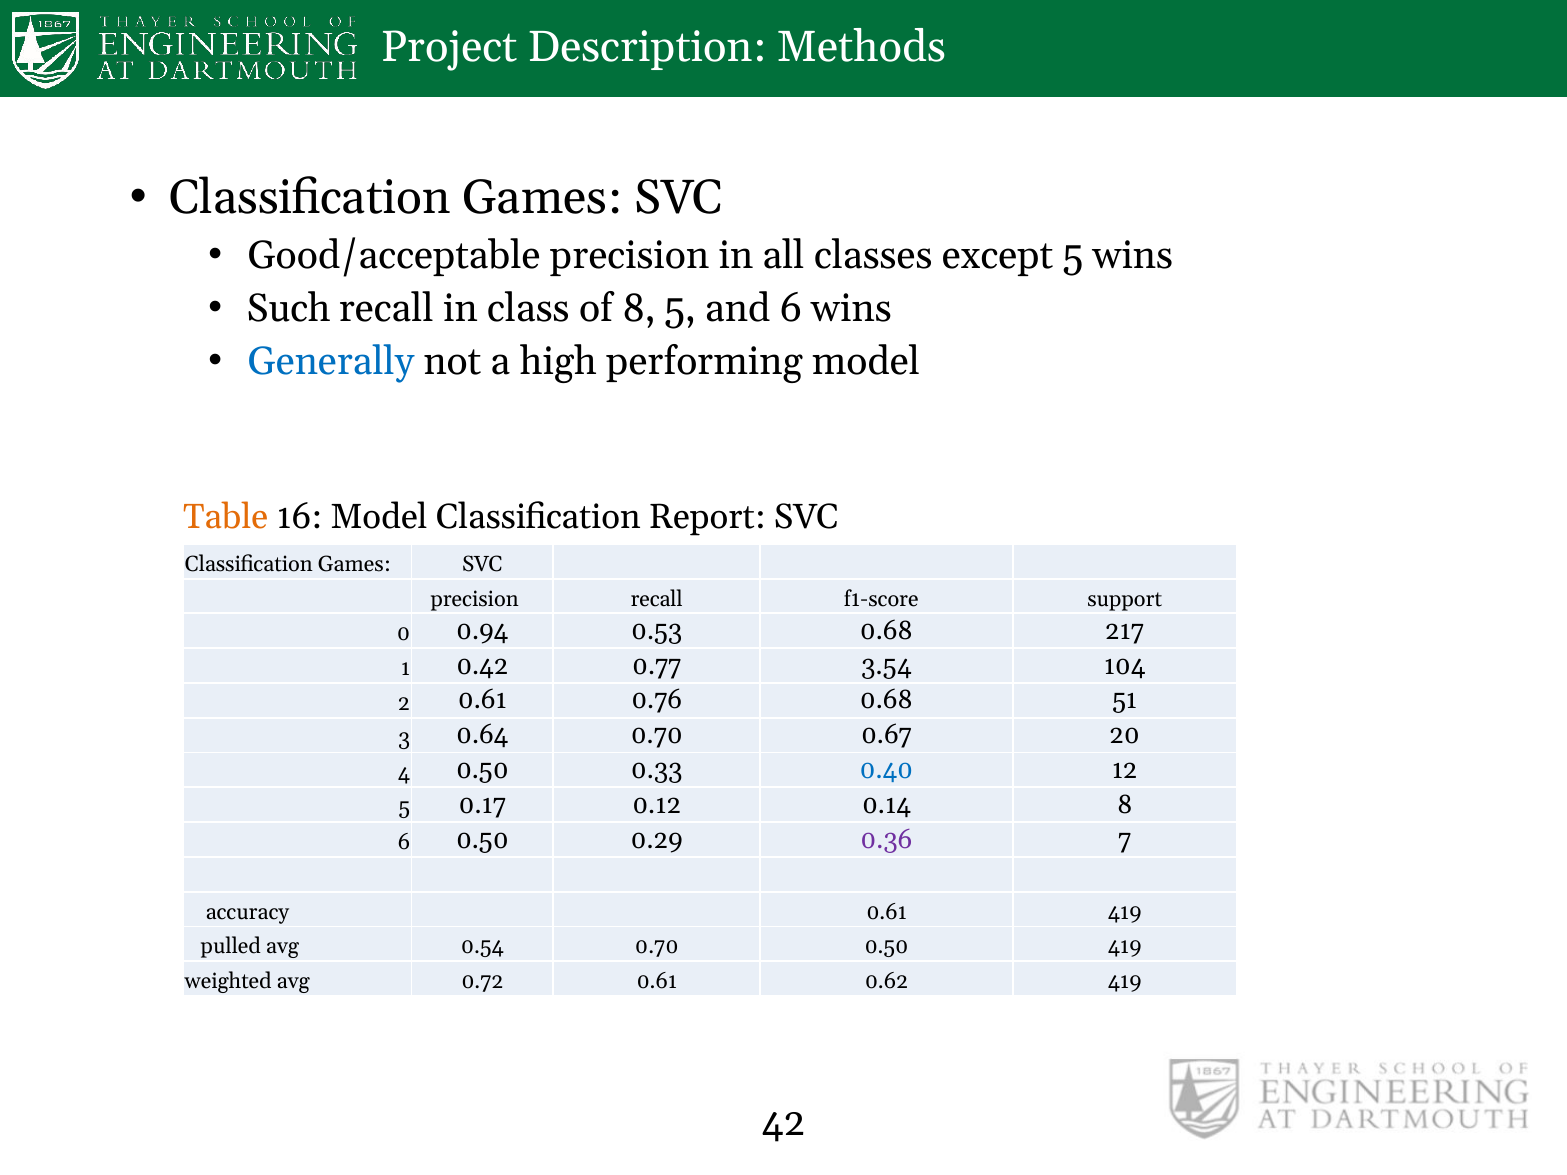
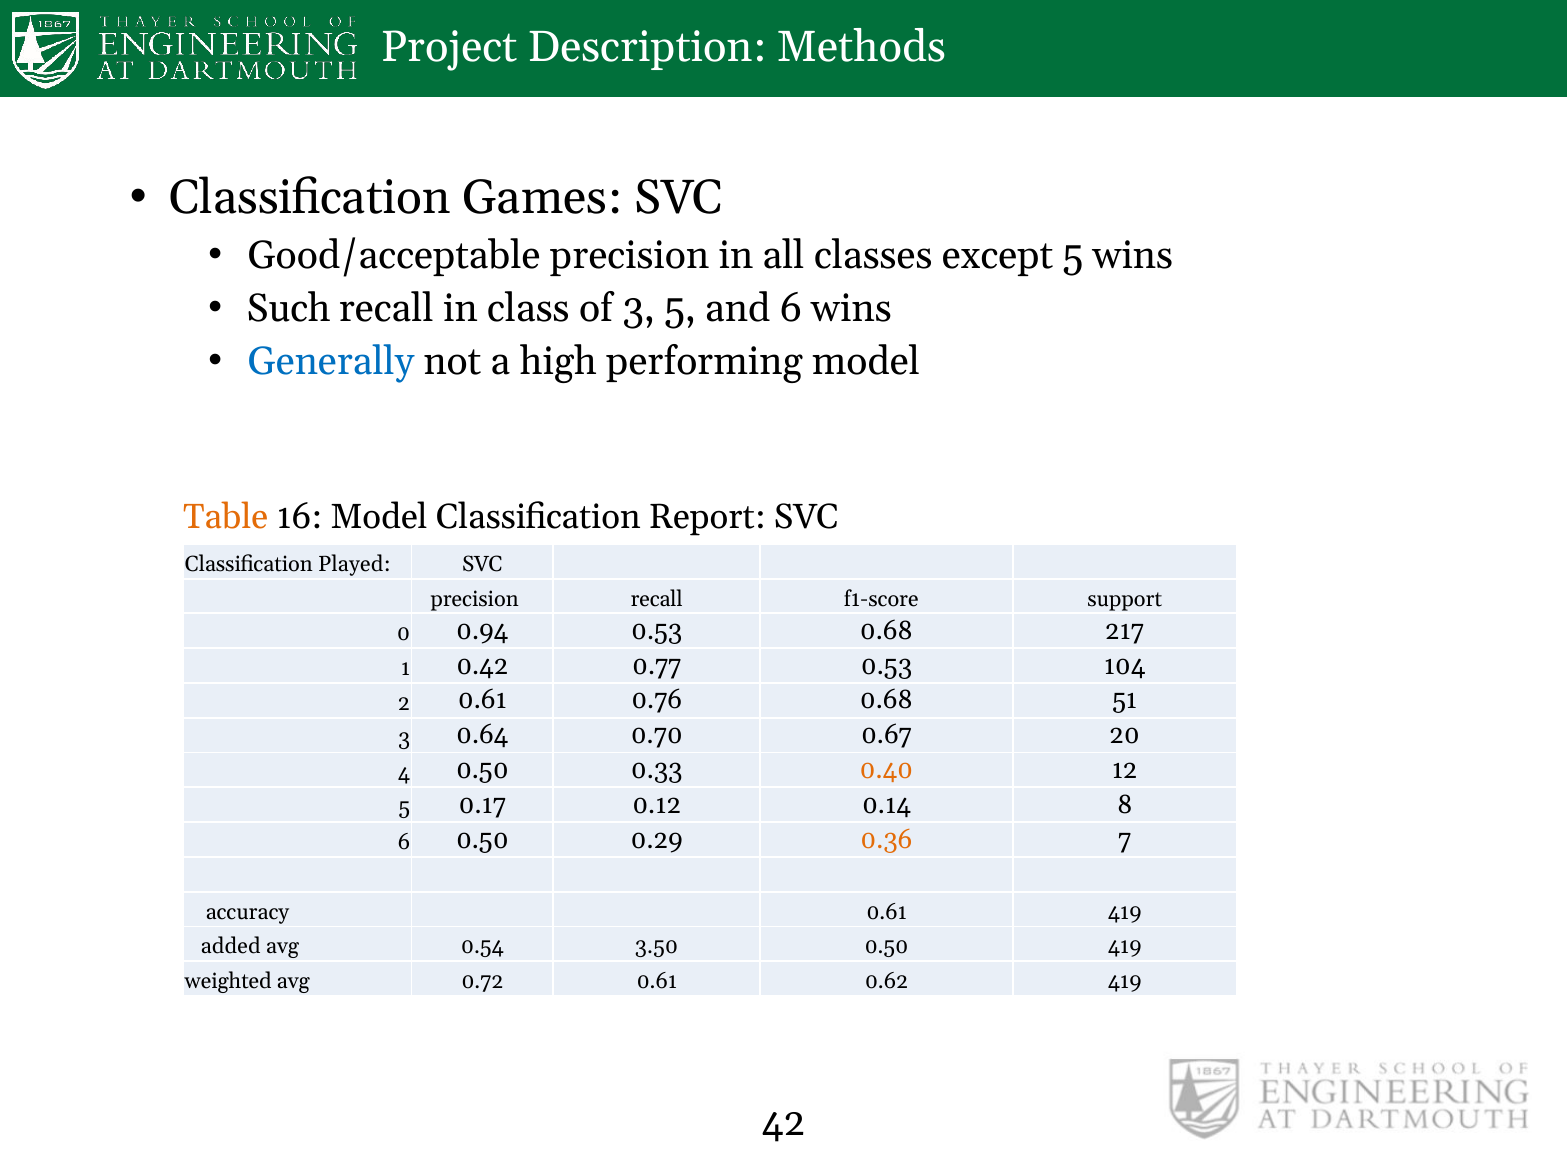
of 8: 8 -> 3 (639, 308)
Games: Games -> Played (354, 564)
0.77 3.54: 3.54 -> 0.53 (886, 666)
0.40 colour: blue -> orange (886, 770)
0.36 colour: purple -> orange (886, 840)
pulled: pulled -> added (231, 947)
0.54 0.70: 0.70 -> 3.50 (657, 947)
